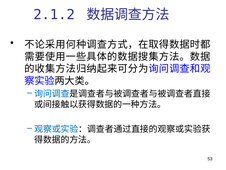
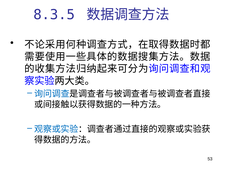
2.1.2: 2.1.2 -> 8.3.5 (54, 15)
